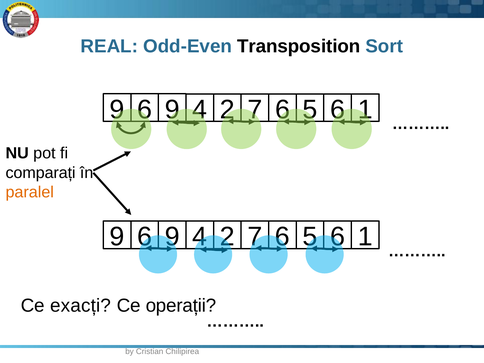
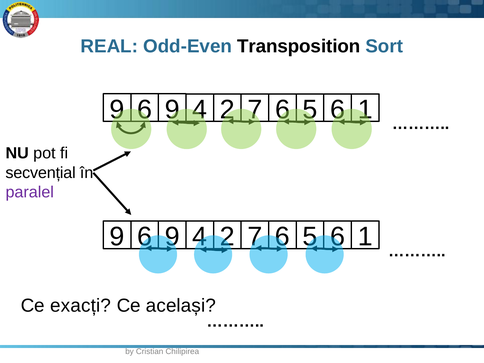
comparați: comparați -> secvențial (41, 173)
paralel colour: orange -> purple (30, 192)
operații: operații -> același (181, 305)
